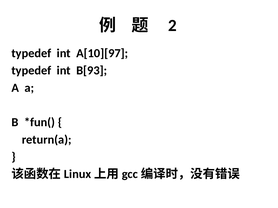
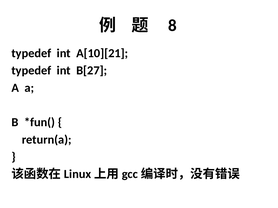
2: 2 -> 8 (172, 26)
A[10][97: A[10][97 -> A[10][21 (102, 53)
B[93: B[93 -> B[27 (92, 71)
